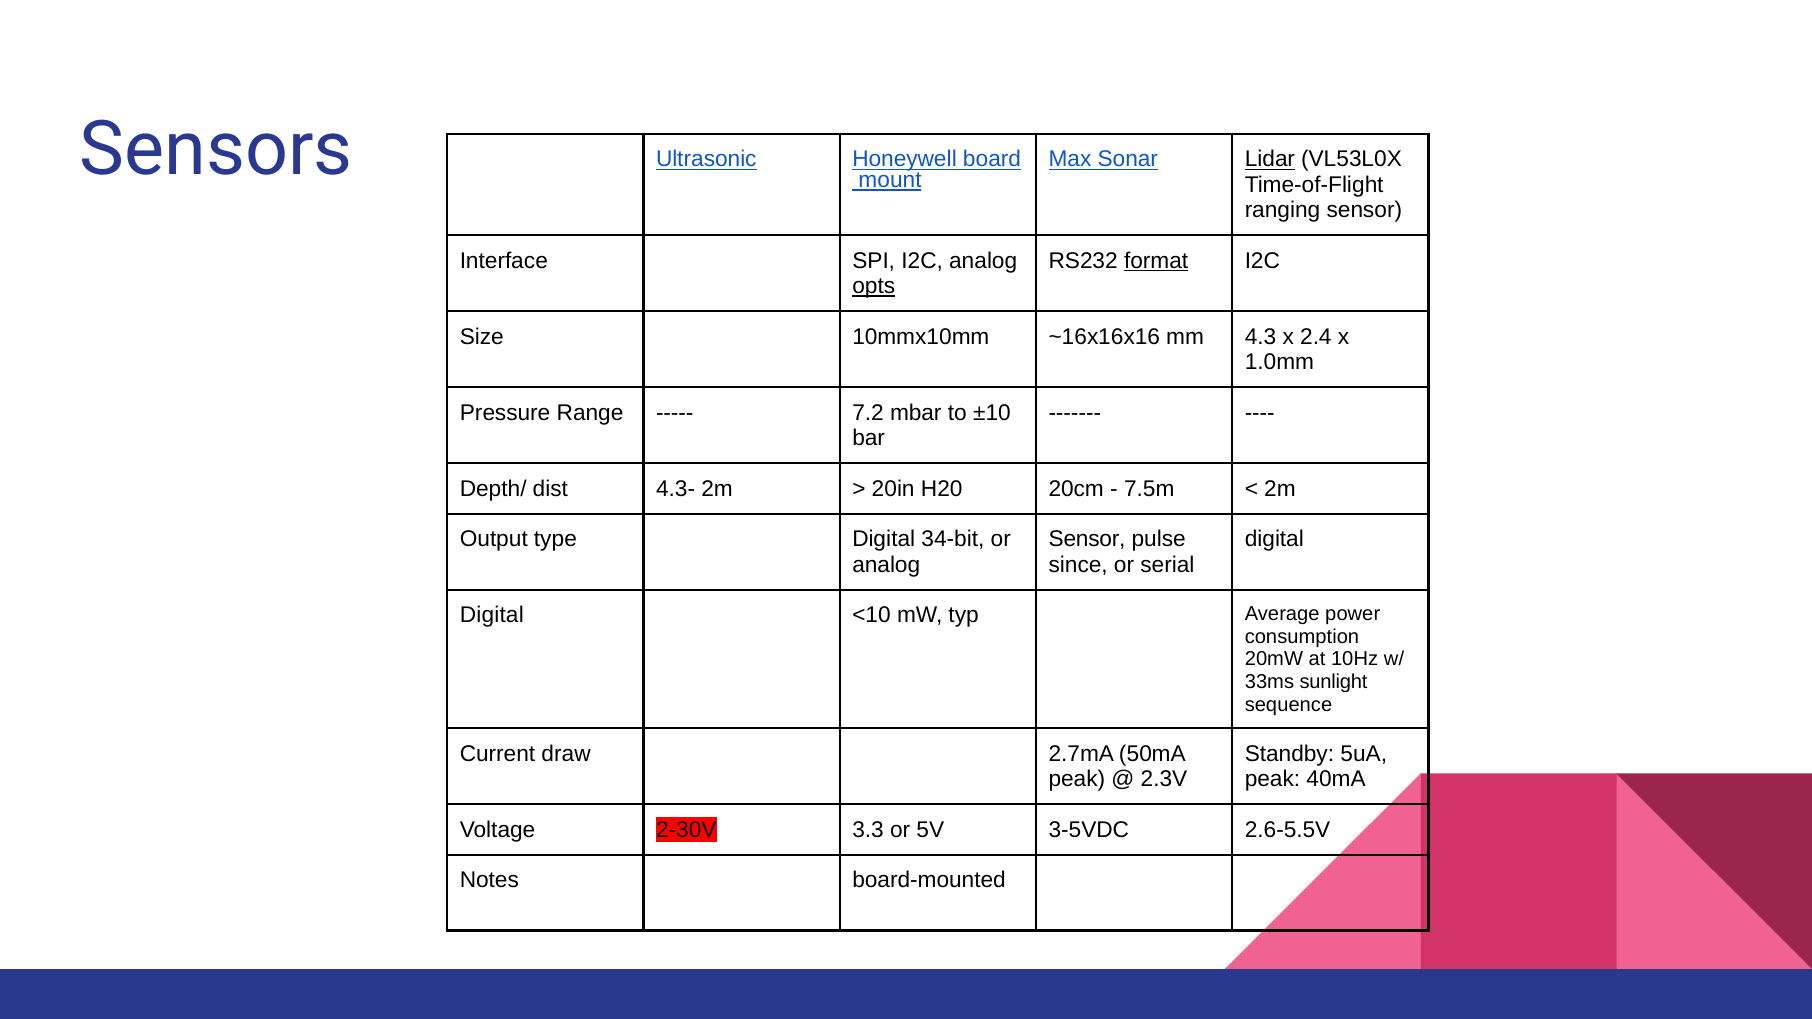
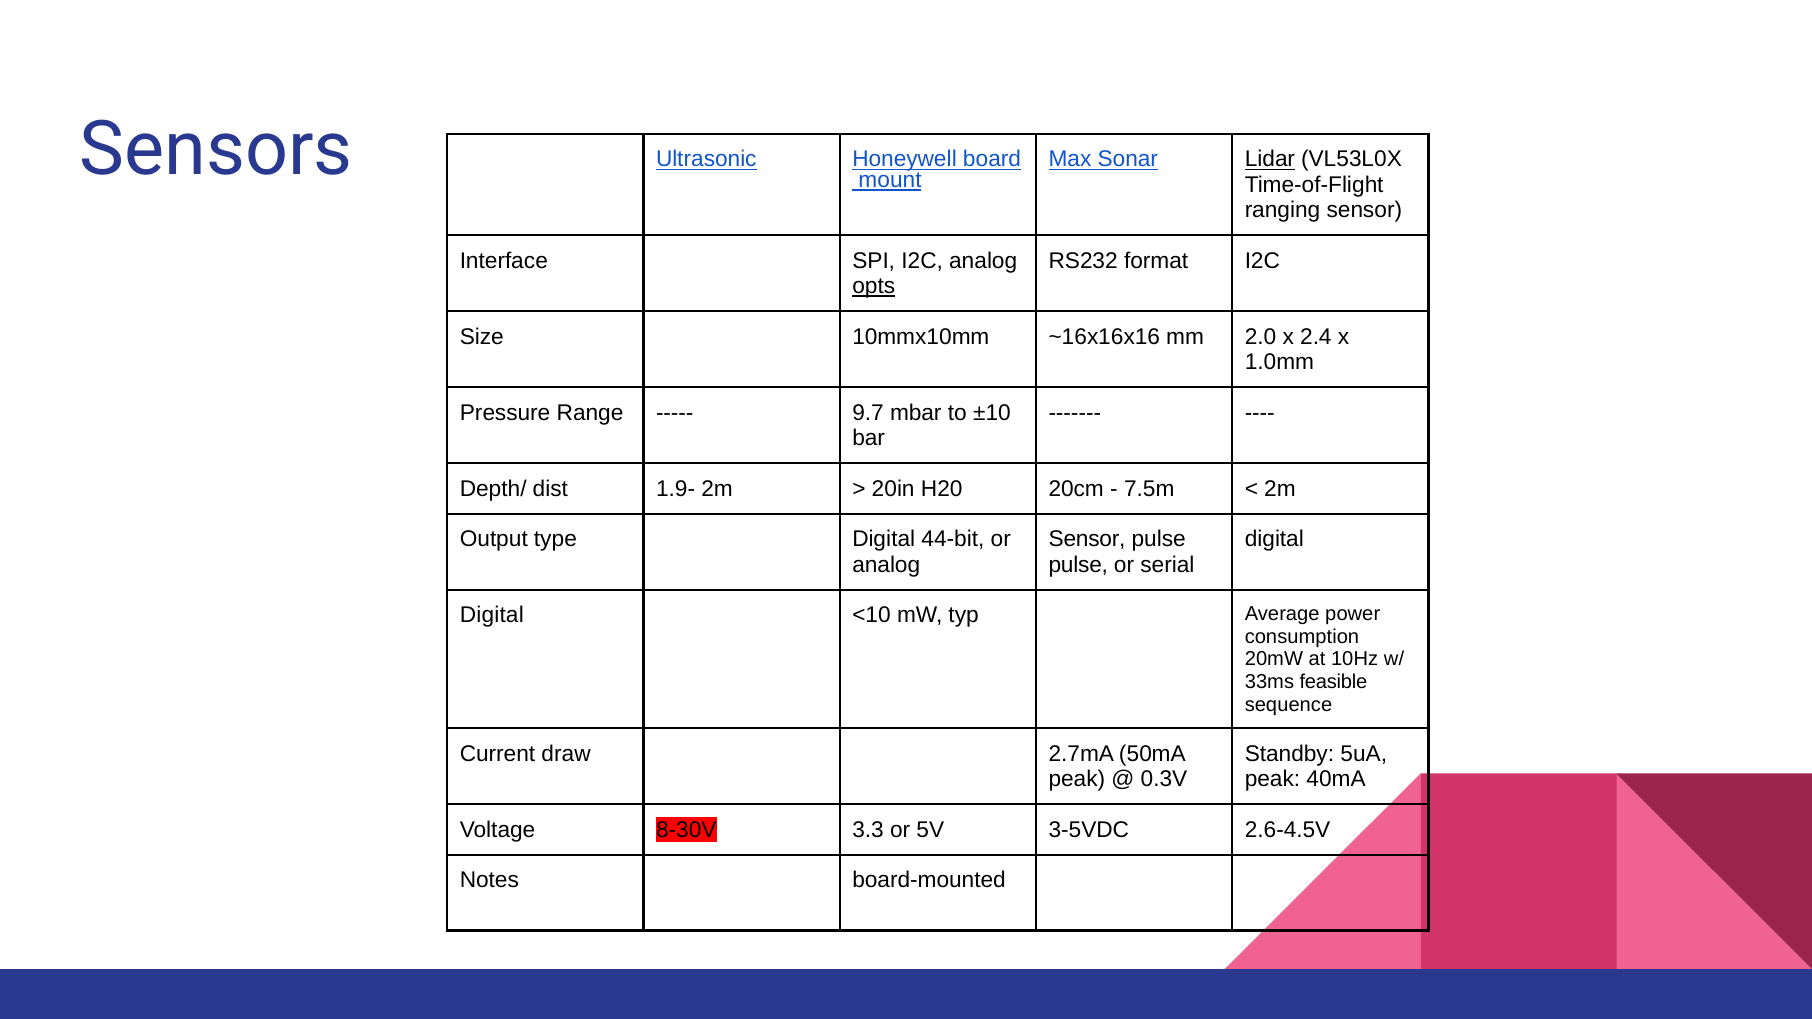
format underline: present -> none (1156, 261)
4.3: 4.3 -> 2.0 (1261, 337)
7.2: 7.2 -> 9.7 (868, 413)
4.3-: 4.3- -> 1.9- (676, 489)
34-bit: 34-bit -> 44-bit (953, 539)
since: since -> pulse (1078, 565)
sunlight: sunlight -> feasible (1333, 682)
2.3V: 2.3V -> 0.3V (1164, 779)
2-30V: 2-30V -> 8-30V (686, 830)
2.6-5.5V: 2.6-5.5V -> 2.6-4.5V (1288, 830)
